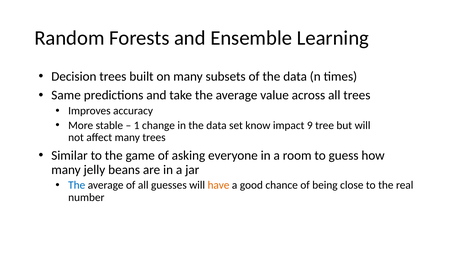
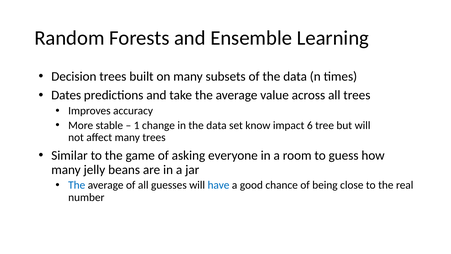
Same: Same -> Dates (66, 95)
9: 9 -> 6 (310, 125)
have colour: orange -> blue (219, 185)
